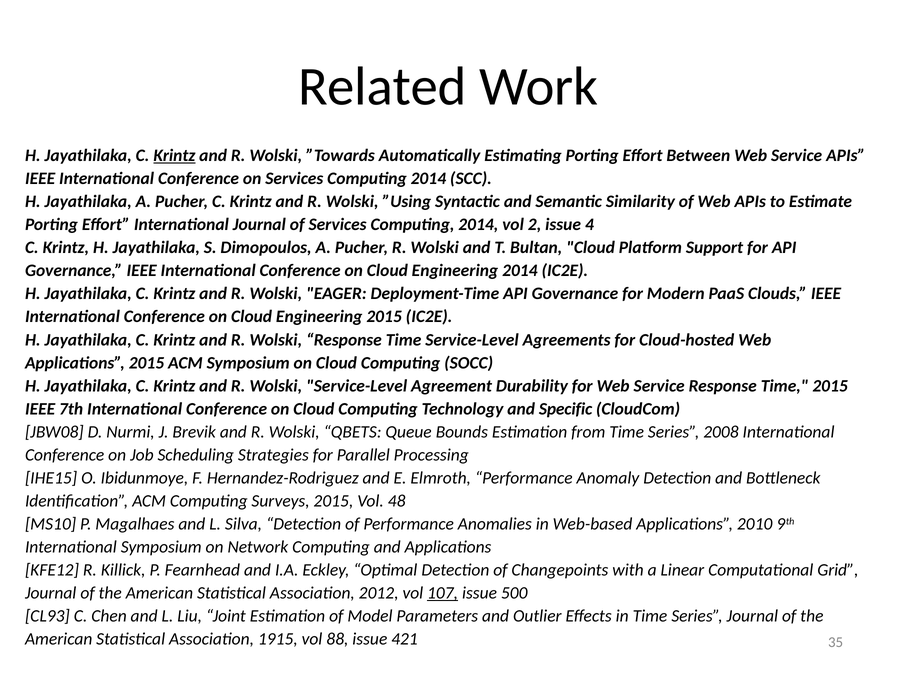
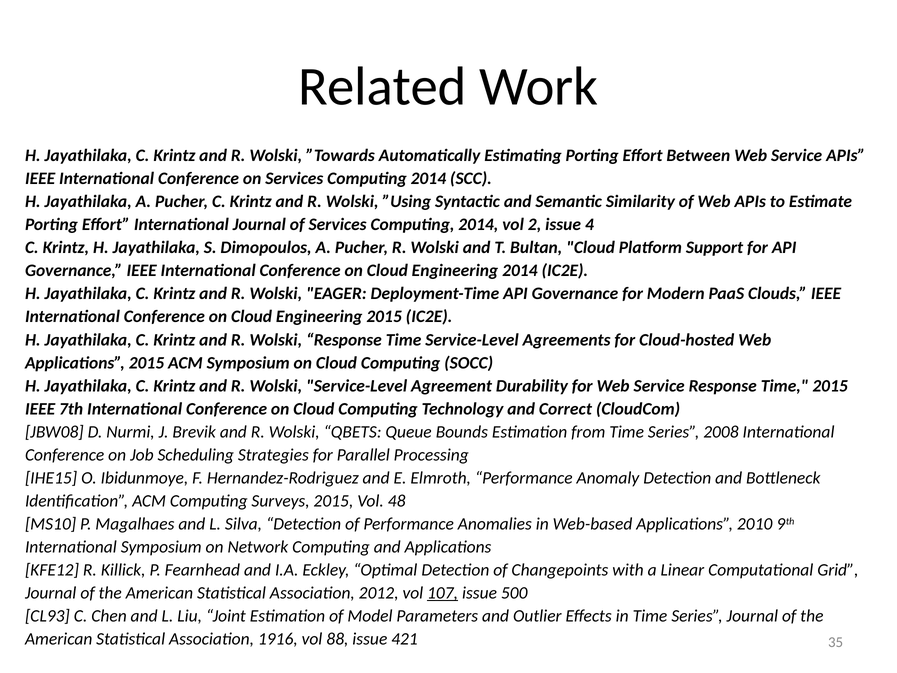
Krintz underline: present -> none (174, 155)
Specific: Specific -> Correct (565, 409)
1915: 1915 -> 1916 (278, 639)
